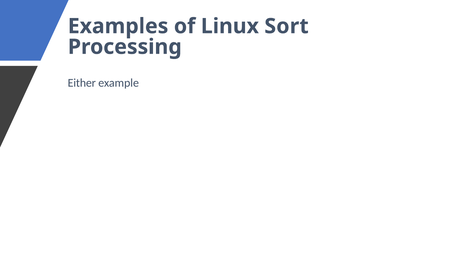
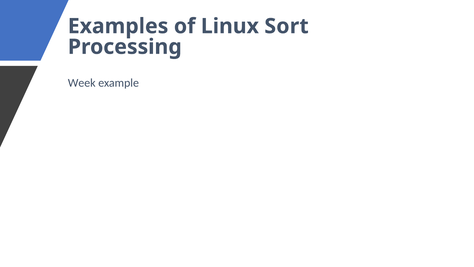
Either: Either -> Week (82, 83)
